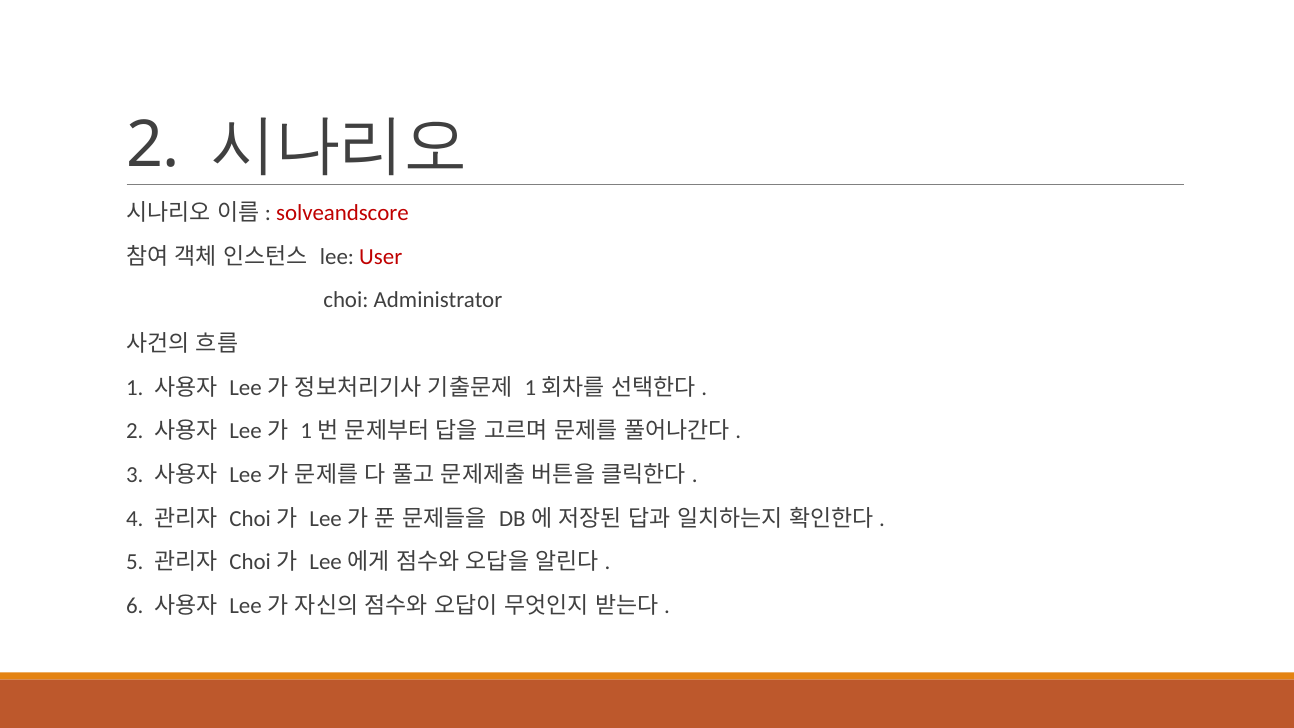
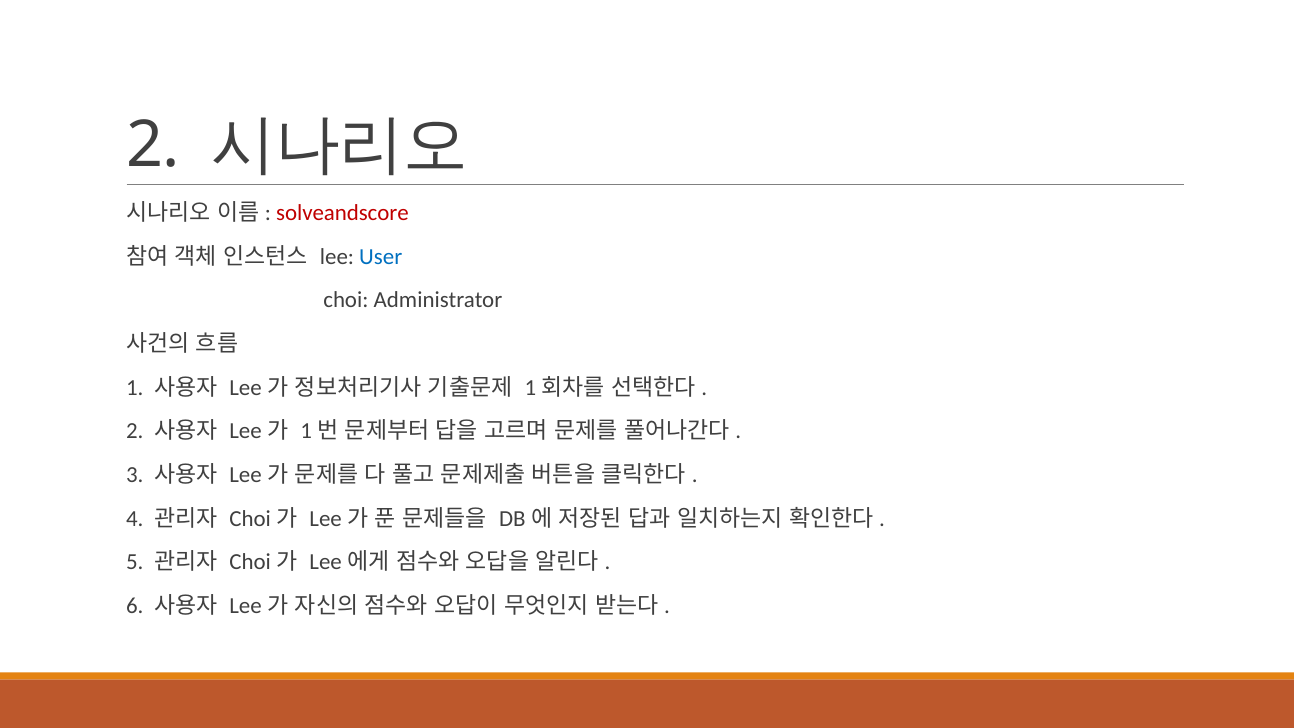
User colour: red -> blue (381, 257)
